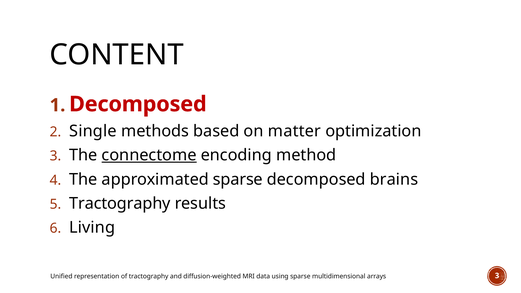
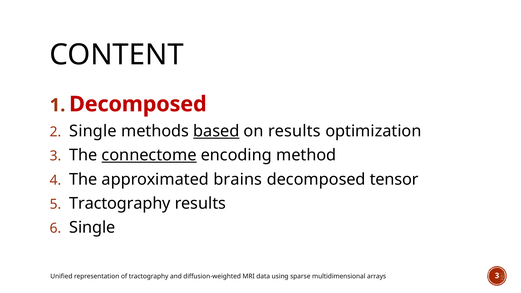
based underline: none -> present (216, 131)
on matter: matter -> results (294, 131)
approximated sparse: sparse -> brains (238, 179)
brains: brains -> tensor (394, 179)
Living: Living -> Single (92, 228)
